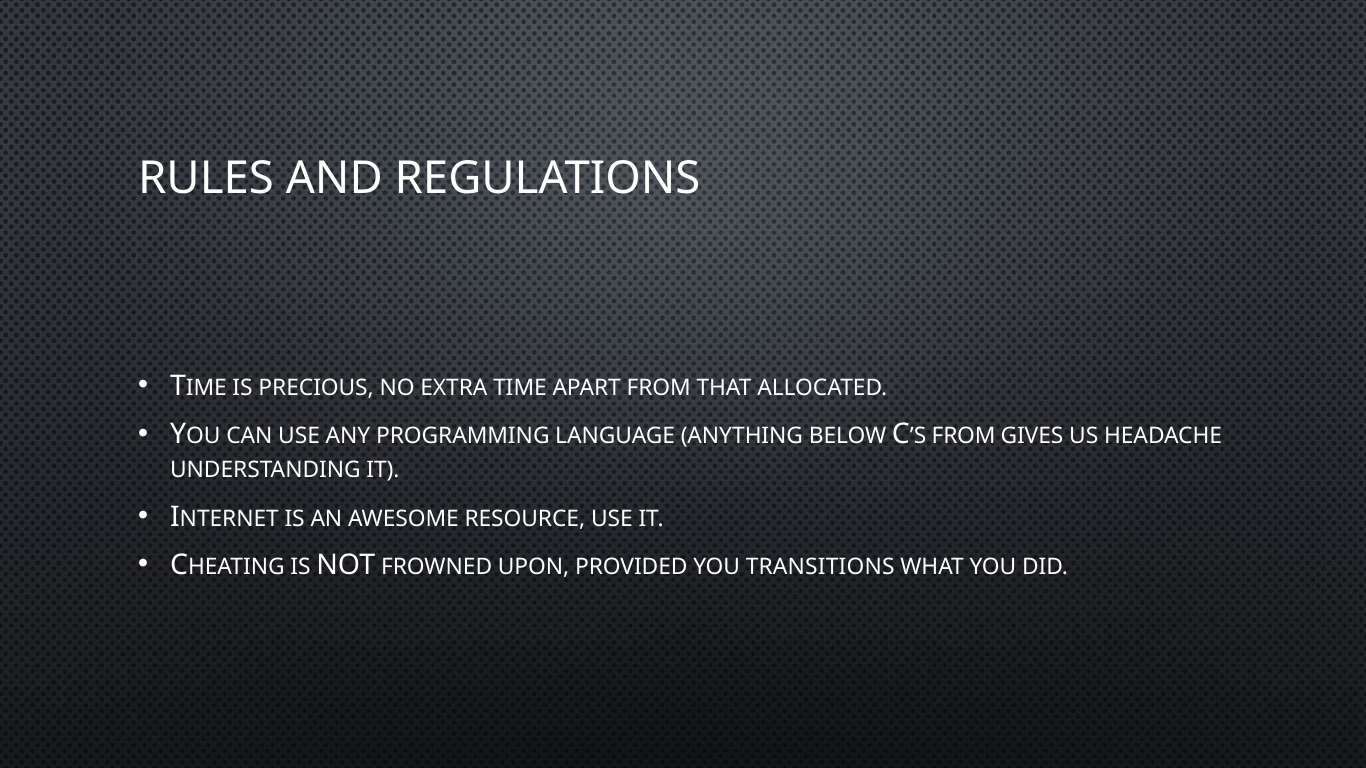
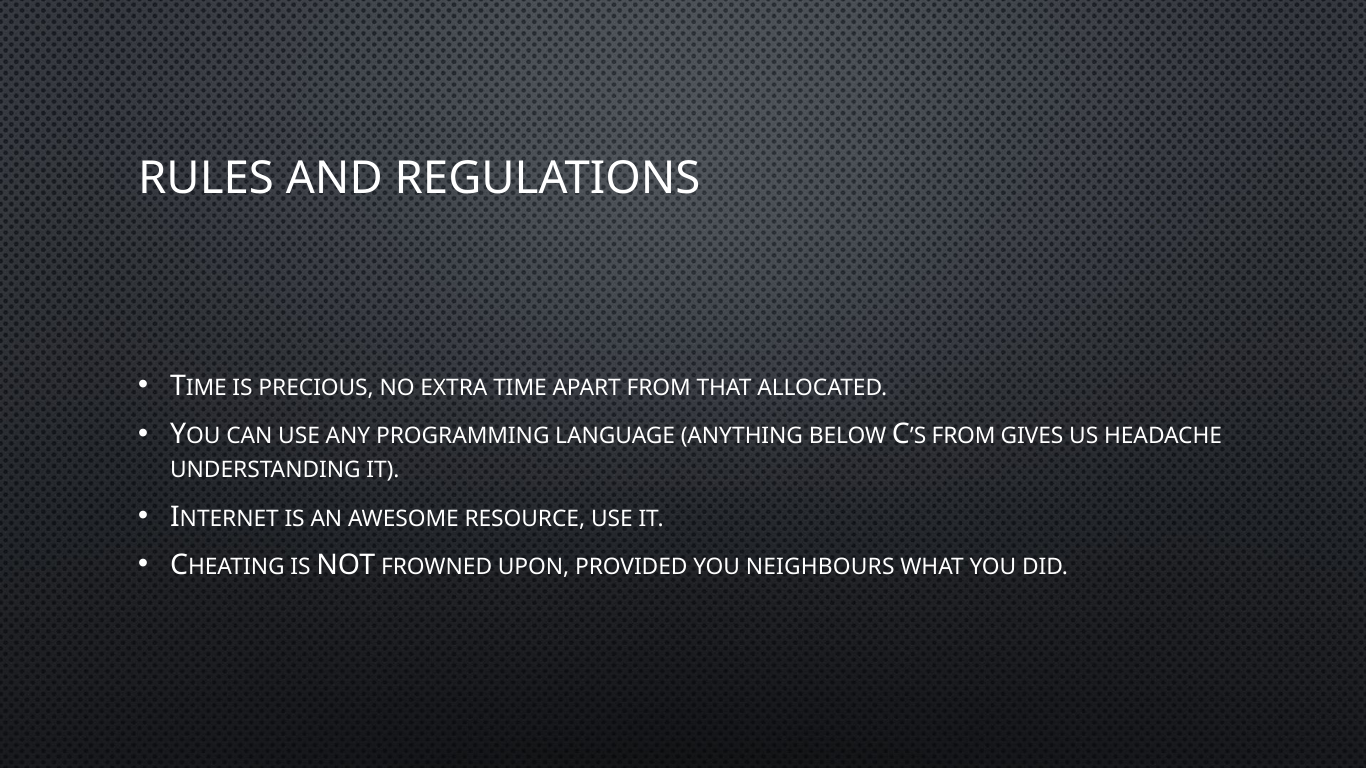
TRANSITIONS: TRANSITIONS -> NEIGHBOURS (820, 567)
